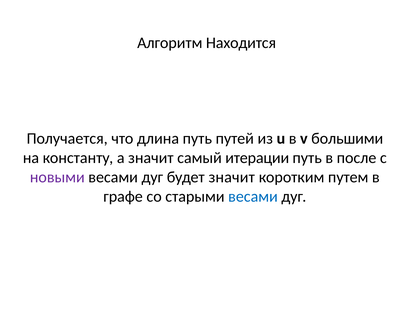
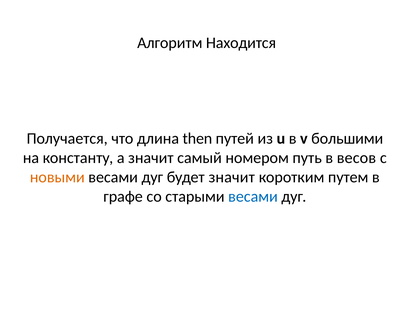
длина путь: путь -> then (197, 139)
итерации: итерации -> номером (257, 158)
после: после -> весов (356, 158)
новыми colour: purple -> orange (57, 177)
